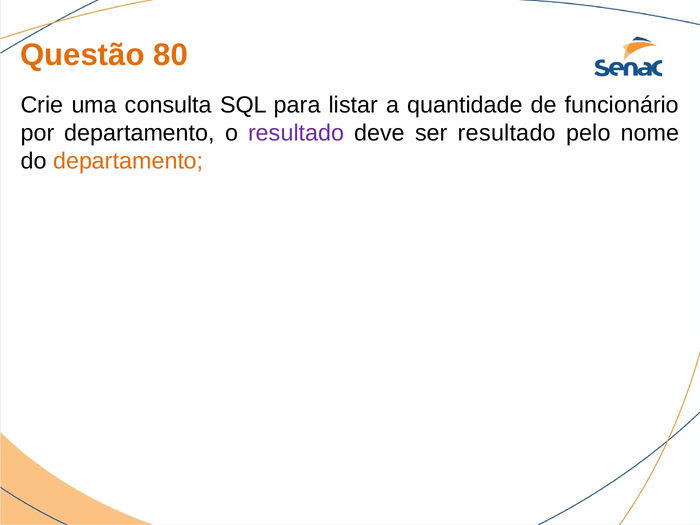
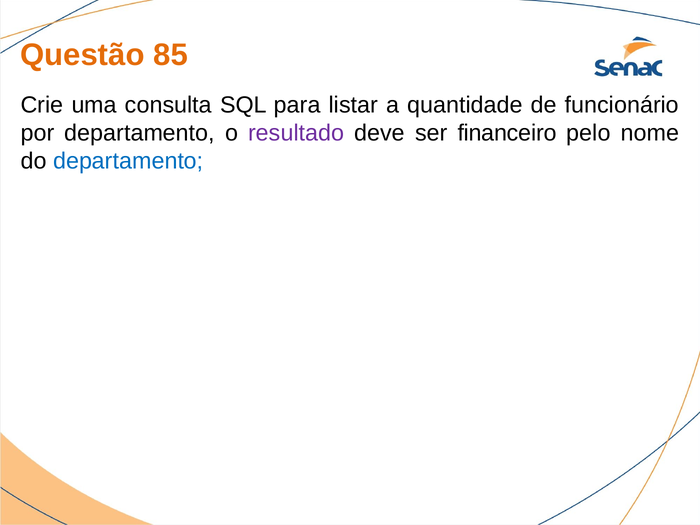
80: 80 -> 85 (171, 55)
ser resultado: resultado -> financeiro (507, 133)
departamento colour: orange -> blue (128, 161)
